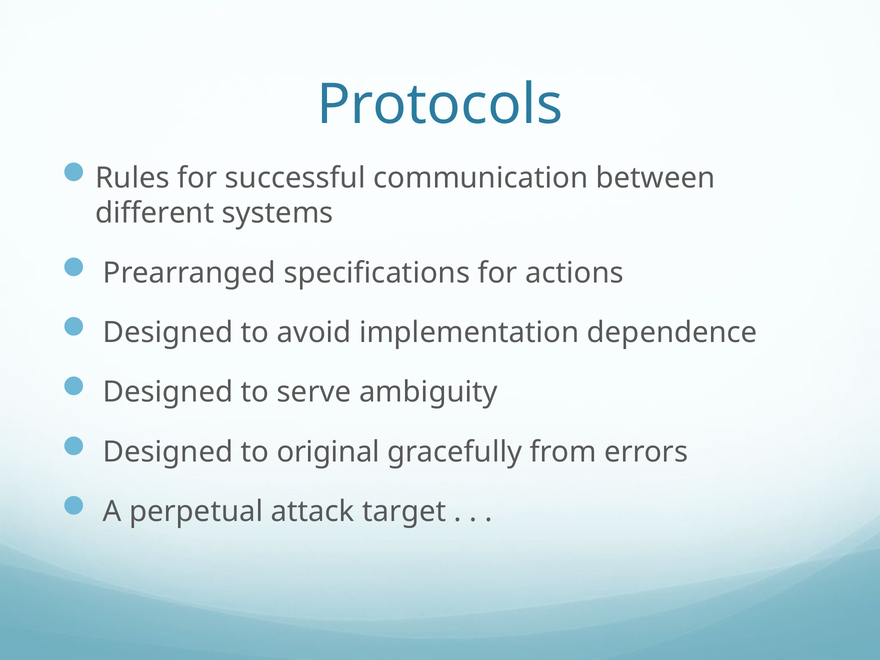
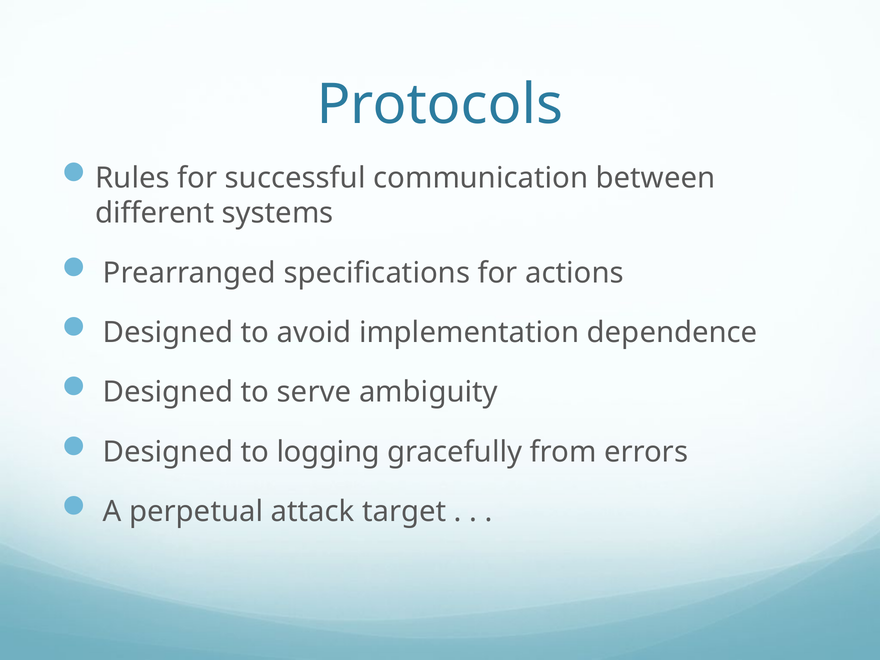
original: original -> logging (328, 452)
